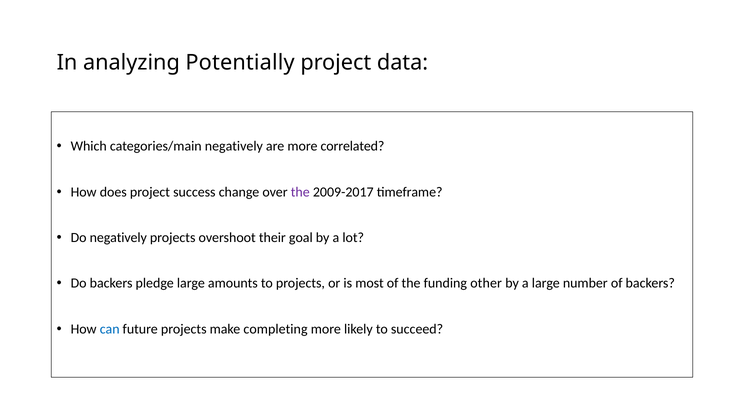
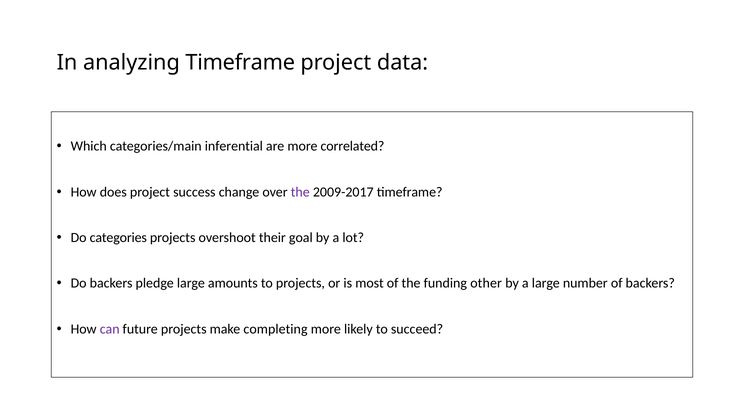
analyzing Potentially: Potentially -> Timeframe (240, 63)
categories/main negatively: negatively -> inferential (234, 146)
Do negatively: negatively -> categories (118, 237)
can colour: blue -> purple (110, 329)
